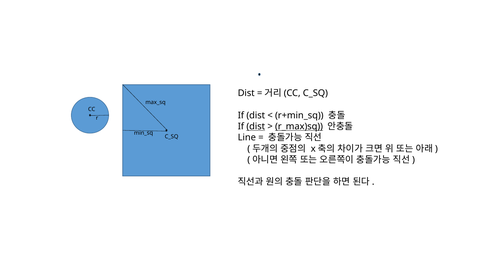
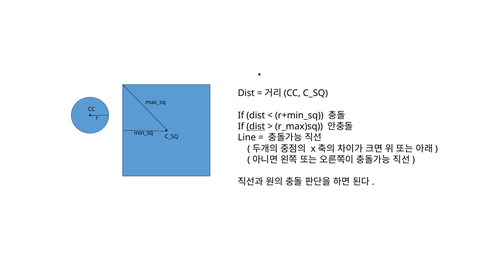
r_max)sq underline: present -> none (299, 127)
